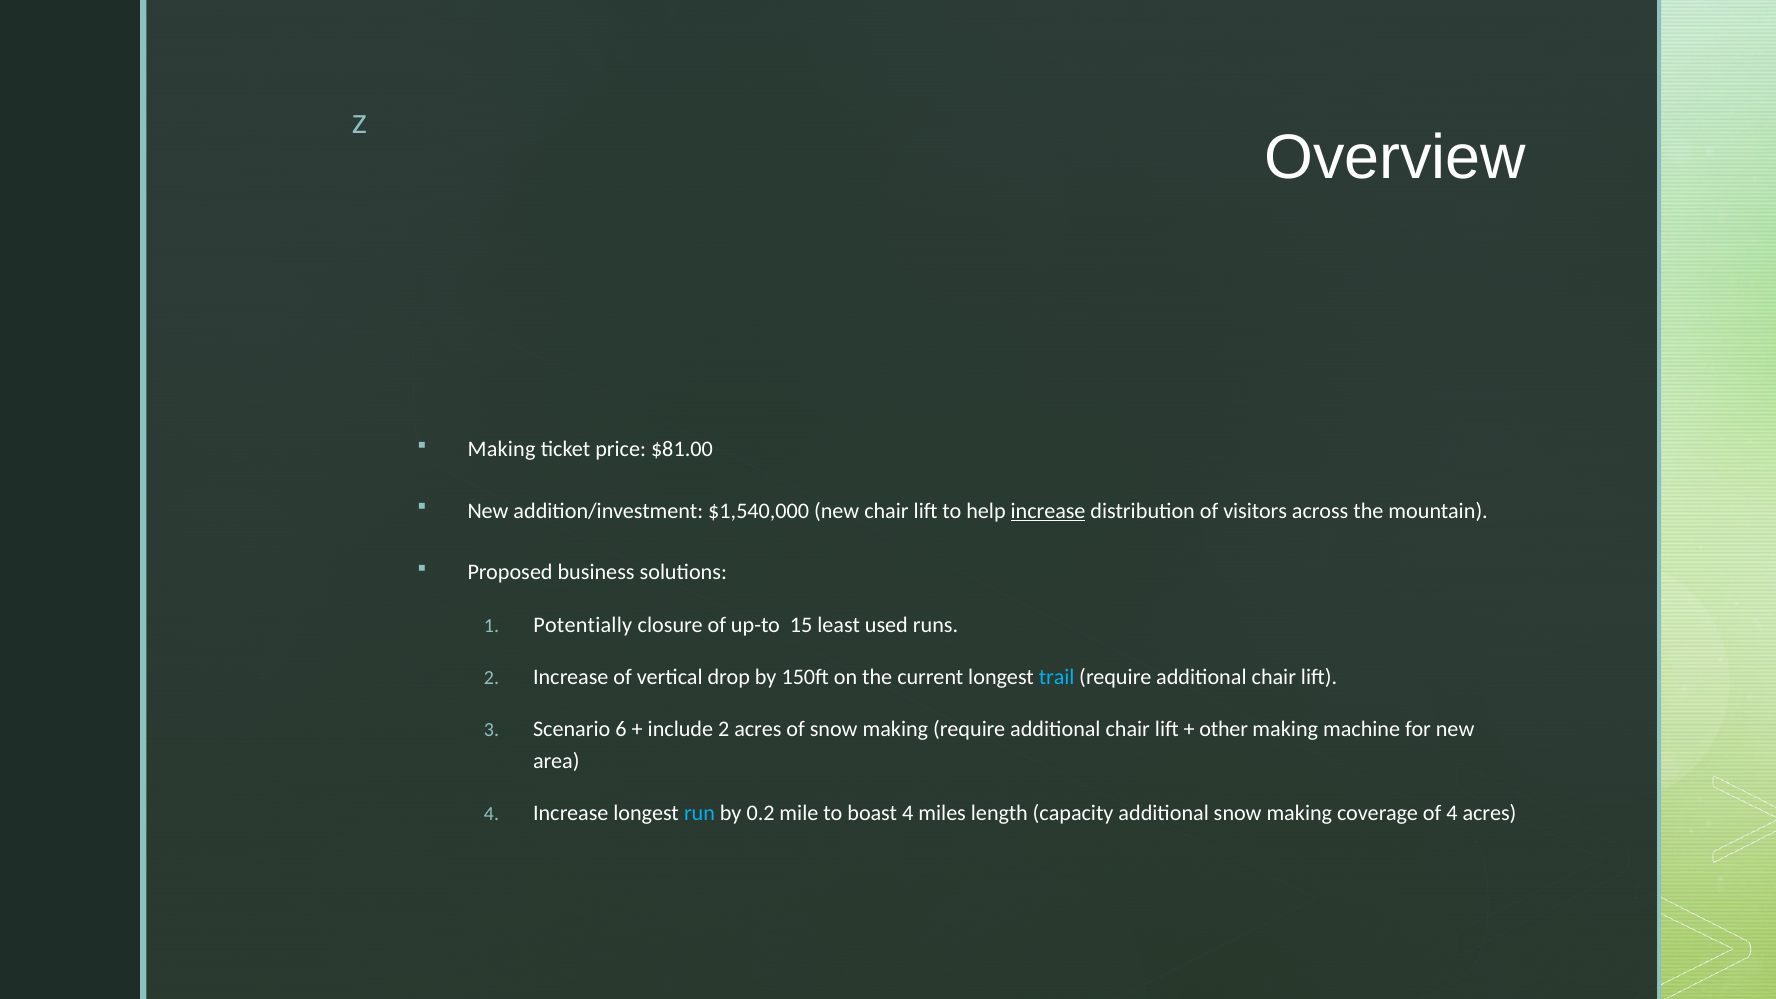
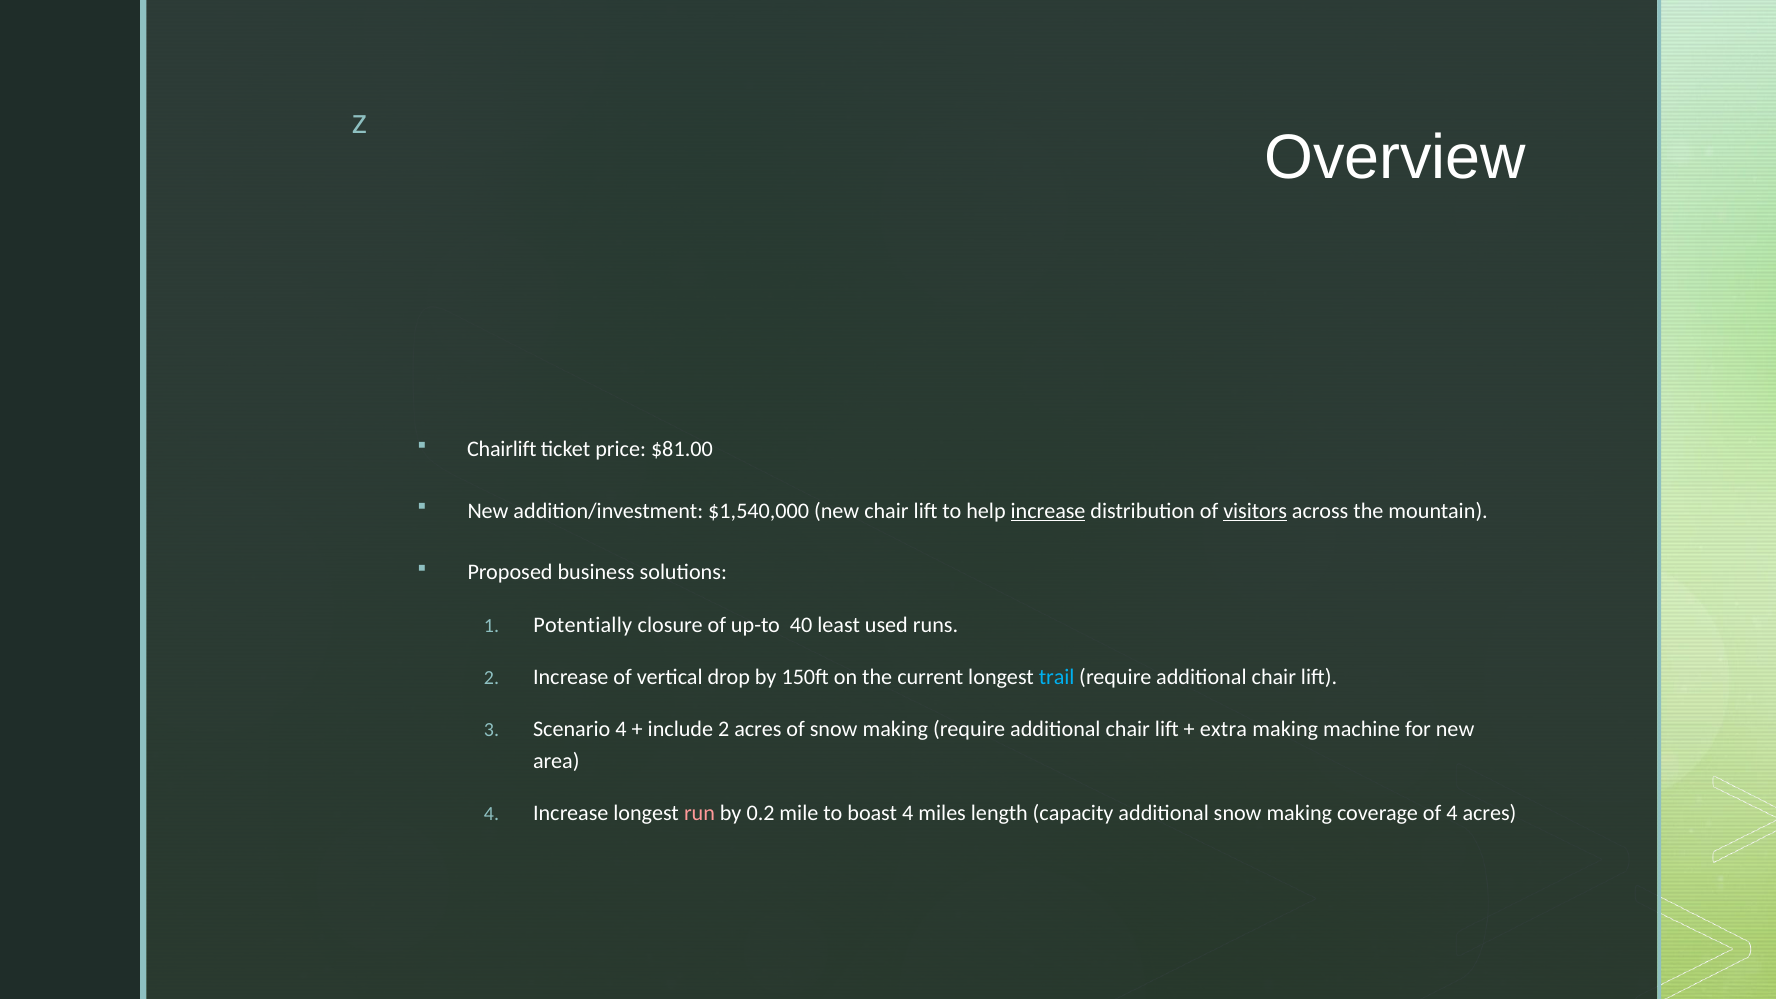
Making: Making -> Chairlift (502, 449)
visitors underline: none -> present (1255, 511)
15: 15 -> 40 (801, 625)
Scenario 6: 6 -> 4 (621, 729)
other: other -> extra (1223, 729)
run colour: light blue -> pink (699, 813)
